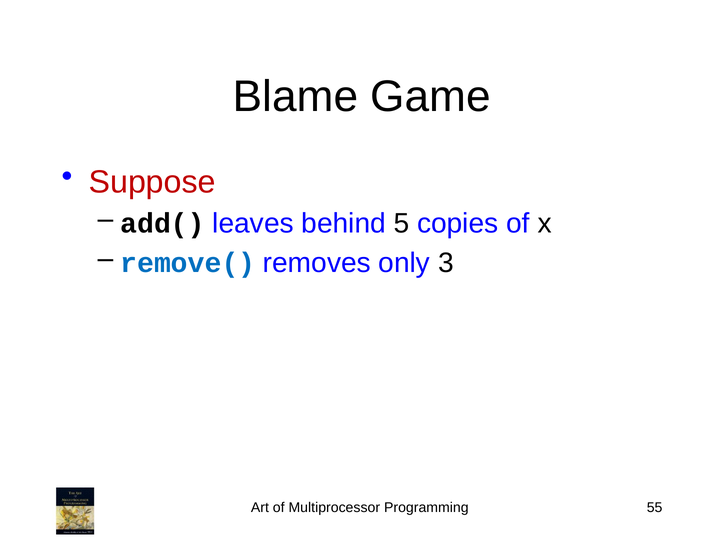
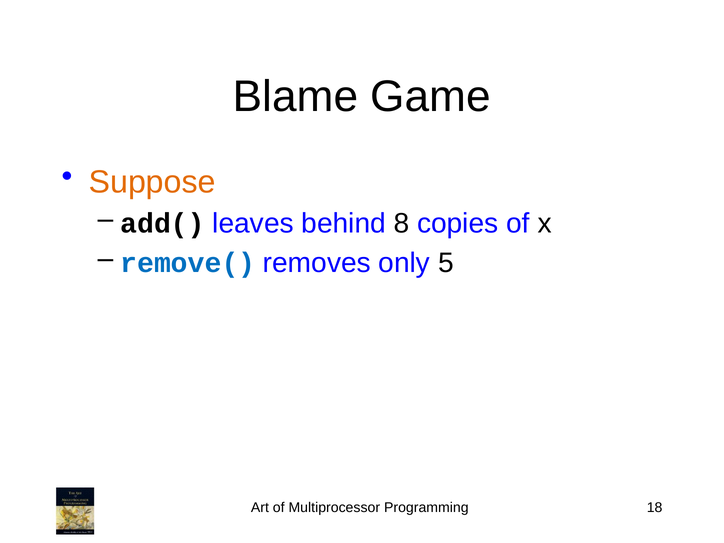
Suppose colour: red -> orange (152, 182)
5: 5 -> 8 (402, 224)
3: 3 -> 5 (446, 263)
55: 55 -> 18 (655, 508)
